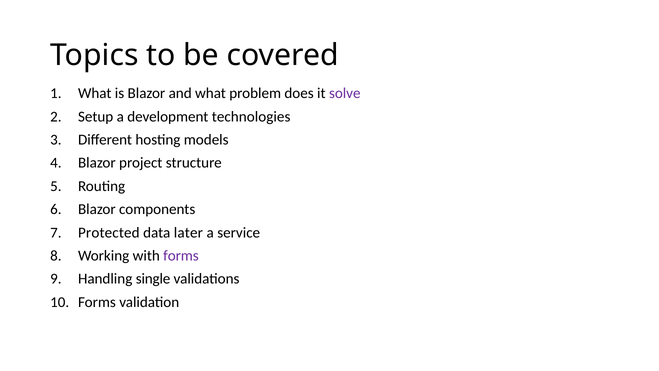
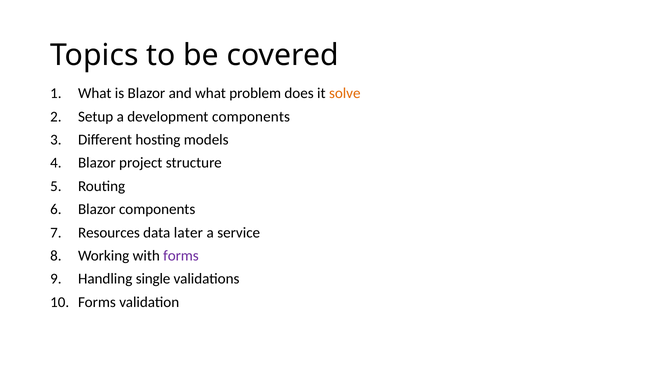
solve colour: purple -> orange (345, 93)
development technologies: technologies -> components (251, 116)
Protected: Protected -> Resources (109, 232)
